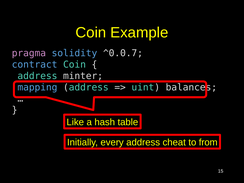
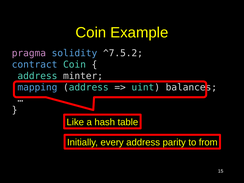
^0.0.7: ^0.0.7 -> ^7.5.2 (123, 53)
cheat: cheat -> parity (174, 142)
